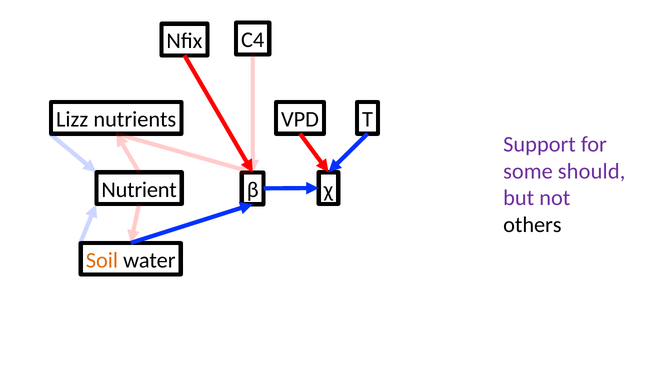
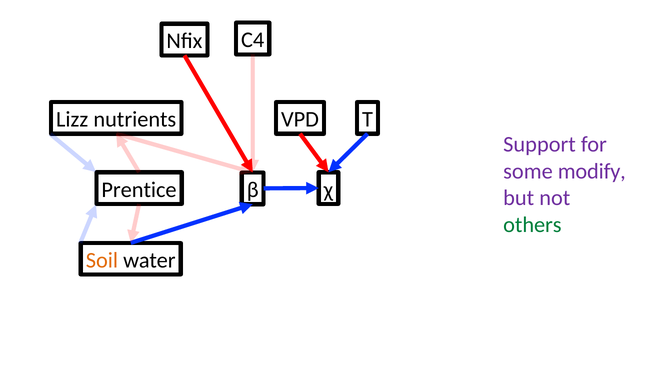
should: should -> modify (592, 171)
Nutrient: Nutrient -> Prentice (139, 190)
others colour: black -> green (532, 225)
